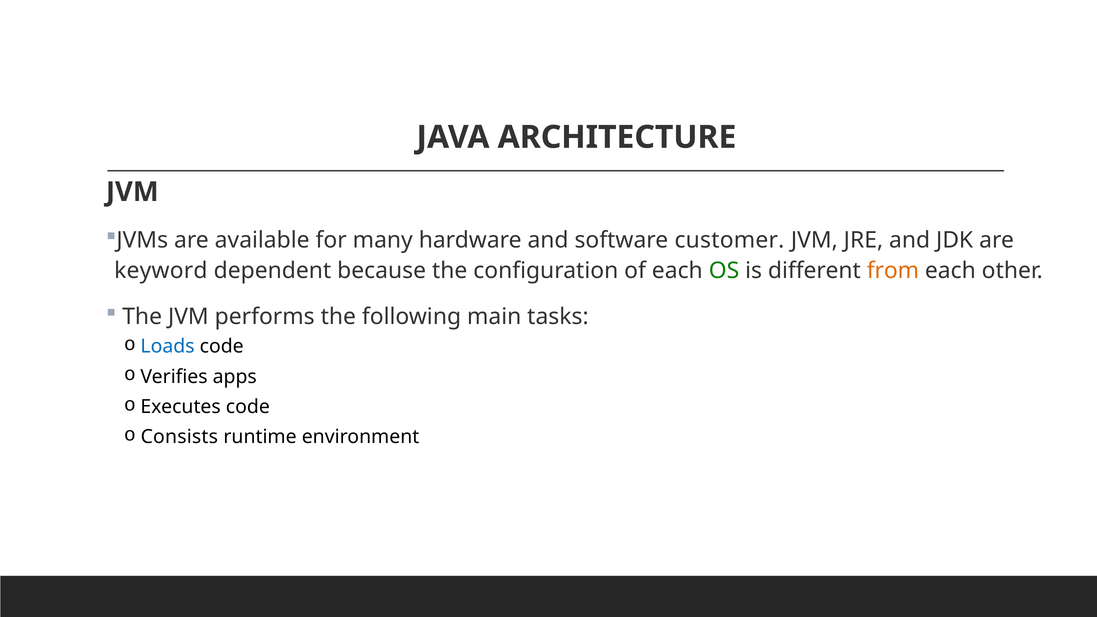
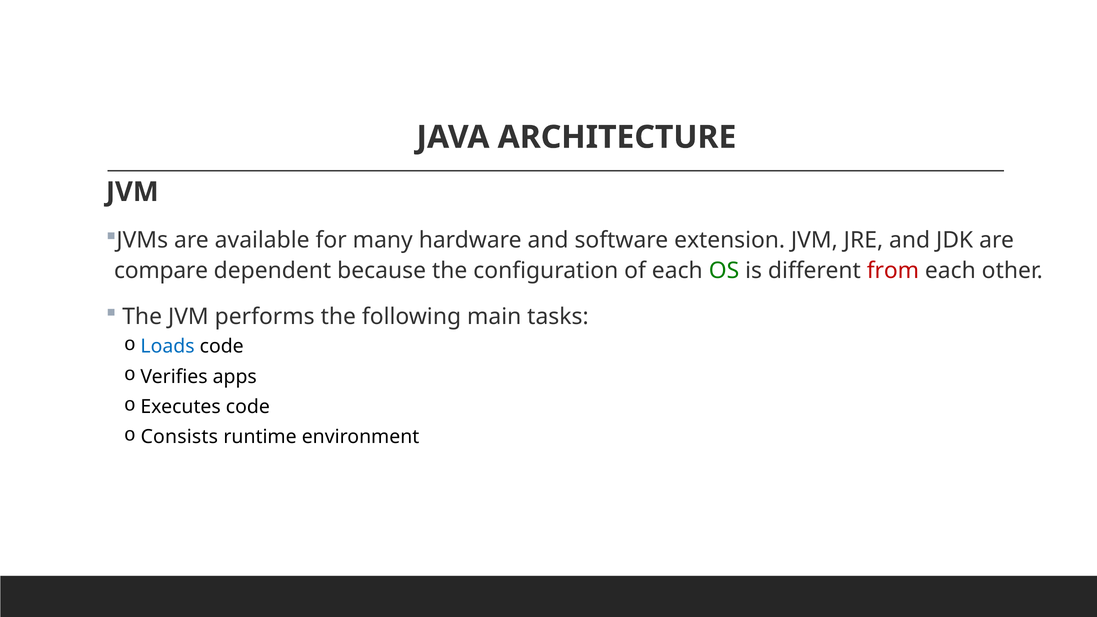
customer: customer -> extension (730, 240)
keyword: keyword -> compare (161, 271)
from colour: orange -> red (893, 271)
